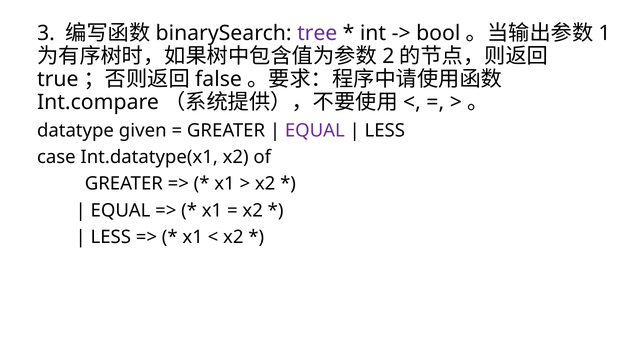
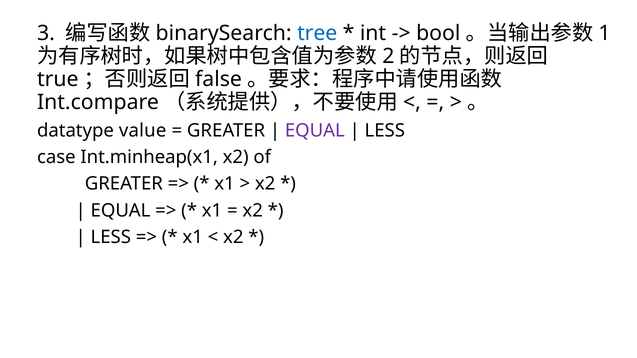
tree colour: purple -> blue (317, 33)
given: given -> value (143, 130)
Int.datatype(x1: Int.datatype(x1 -> Int.minheap(x1 (149, 157)
